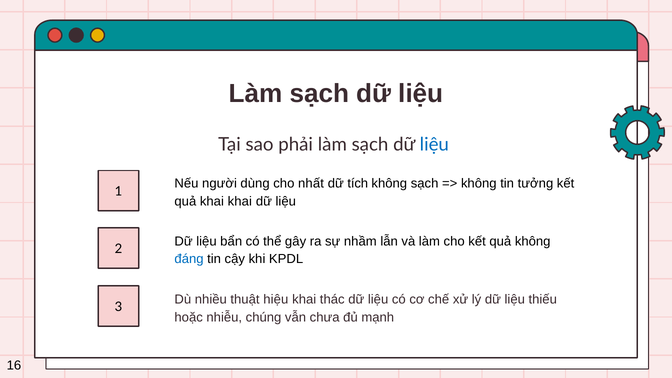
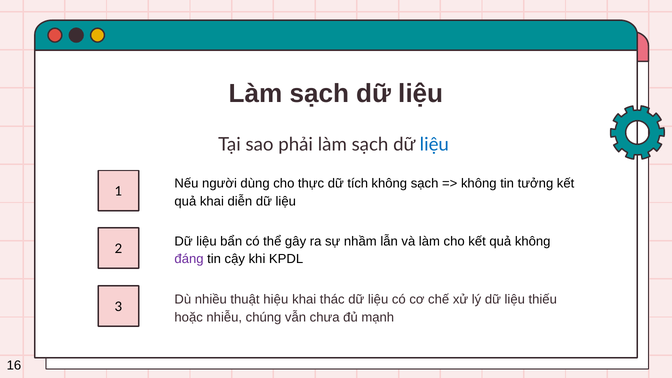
nhất: nhất -> thực (311, 183)
khai khai: khai -> diễn (240, 201)
đáng colour: blue -> purple (189, 259)
